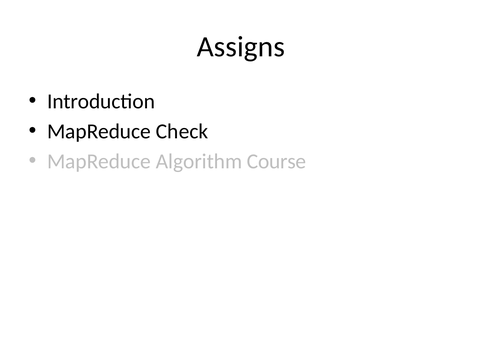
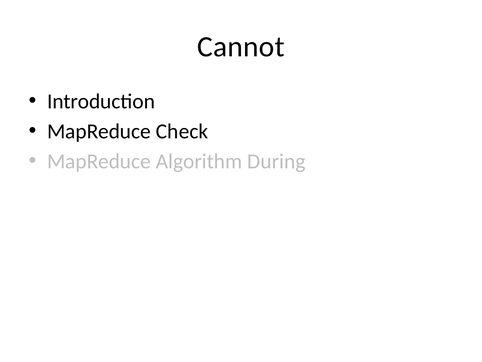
Assigns: Assigns -> Cannot (241, 47)
Course: Course -> During (276, 161)
